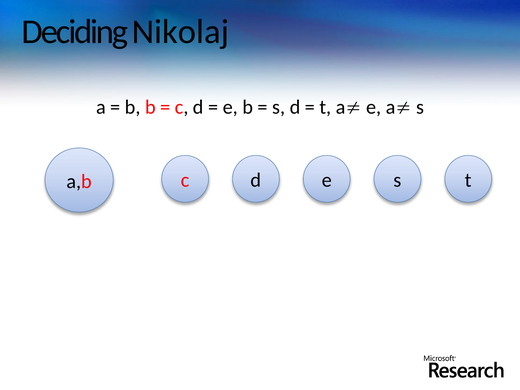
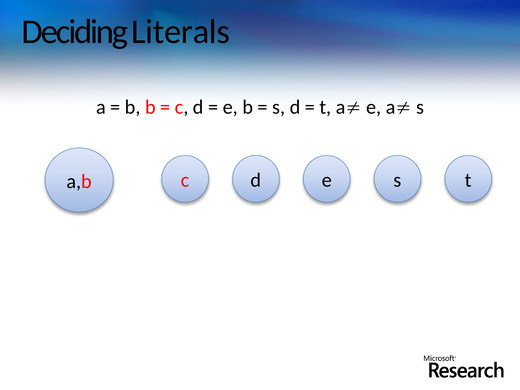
Nikolaj: Nikolaj -> Literals (181, 32)
